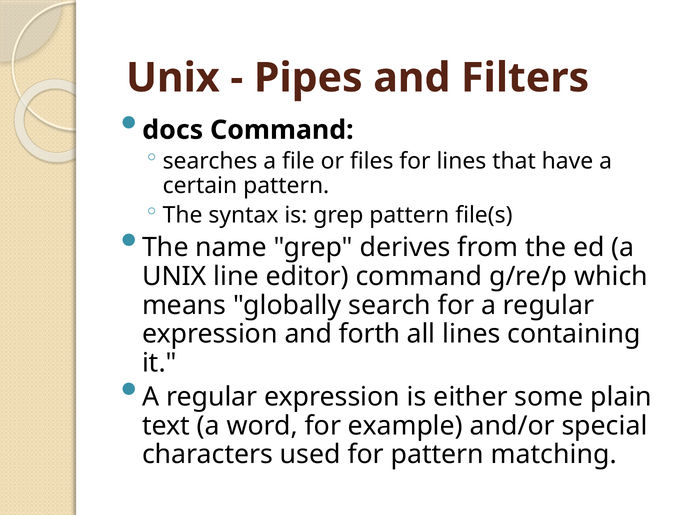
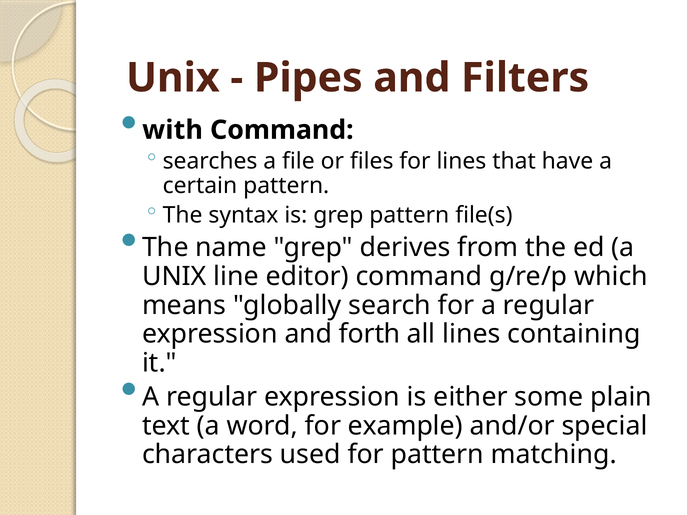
docs: docs -> with (173, 130)
